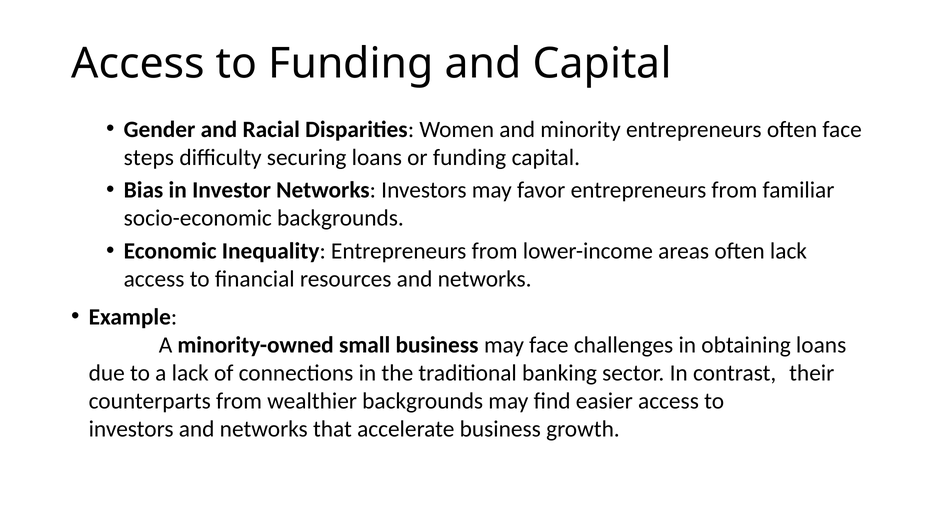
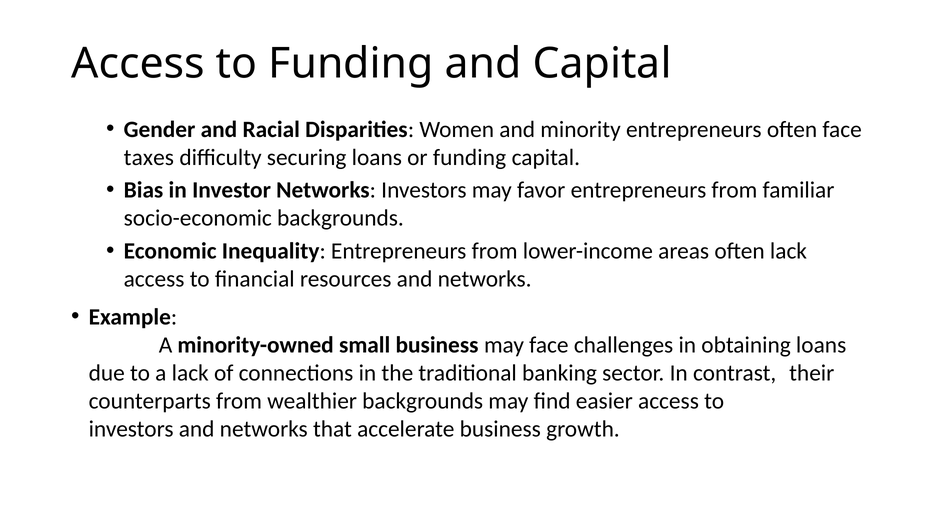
steps: steps -> taxes (149, 158)
